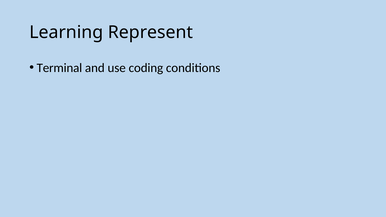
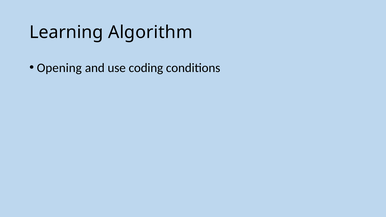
Represent: Represent -> Algorithm (150, 32)
Terminal: Terminal -> Opening (59, 68)
